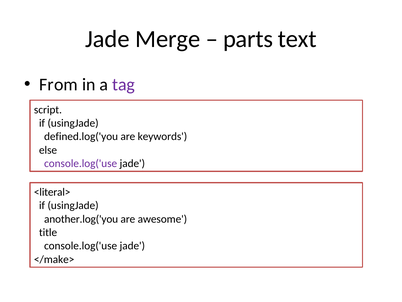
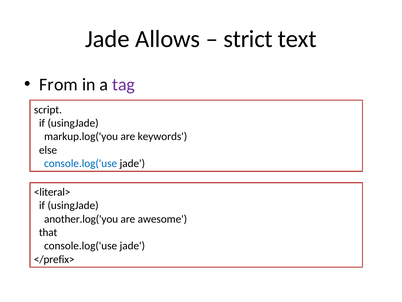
Merge: Merge -> Allows (168, 39)
parts: parts -> strict (248, 39)
defined.log('you: defined.log('you -> markup.log('you (81, 136)
console.log('use colour: purple -> blue (81, 163)
title: title -> that (48, 232)
</make>: </make> -> </prefix> (54, 259)
